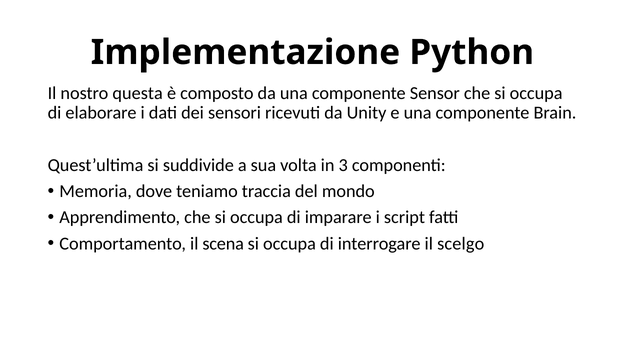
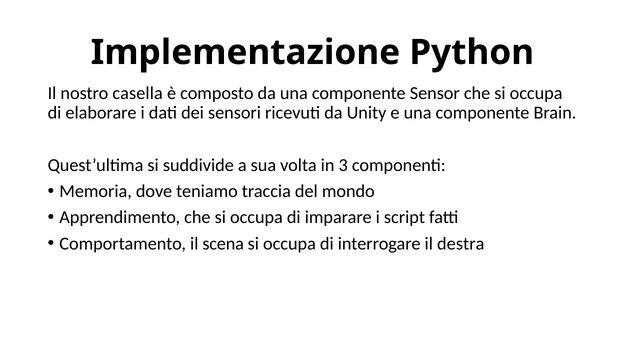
questa: questa -> casella (138, 93)
scelgo: scelgo -> destra (461, 244)
